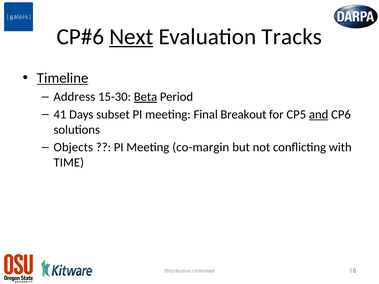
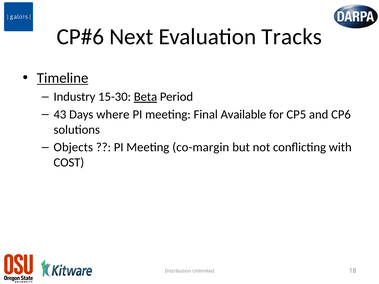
Next underline: present -> none (131, 37)
Address: Address -> Industry (74, 97)
41: 41 -> 43 (60, 115)
subset: subset -> where (113, 115)
Breakout: Breakout -> Available (243, 115)
and underline: present -> none (319, 115)
TIME: TIME -> COST (69, 163)
